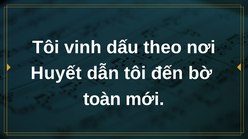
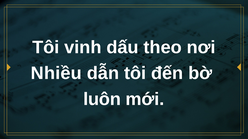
Huyết: Huyết -> Nhiều (56, 73)
toàn: toàn -> luôn (102, 100)
